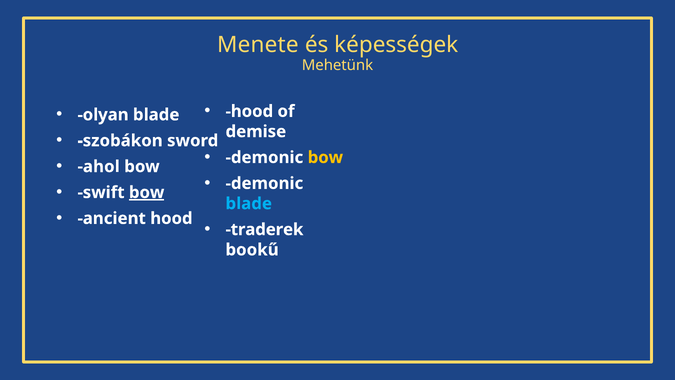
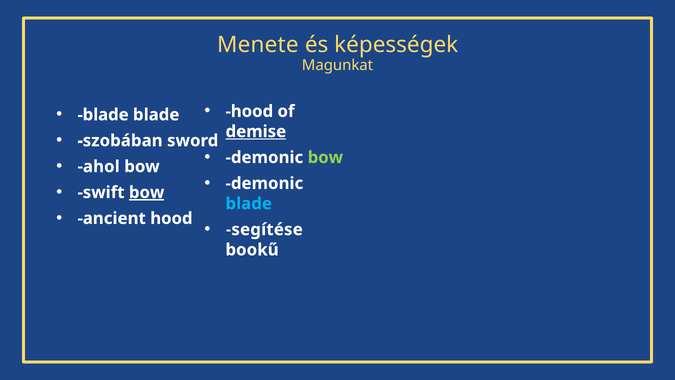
Mehetünk: Mehetünk -> Magunkat (337, 65)
olyan: olyan -> blade (103, 115)
demise underline: none -> present (256, 131)
szobákon: szobákon -> szobában (120, 141)
bow colour: yellow -> light green (325, 157)
traderek: traderek -> segítése (264, 229)
